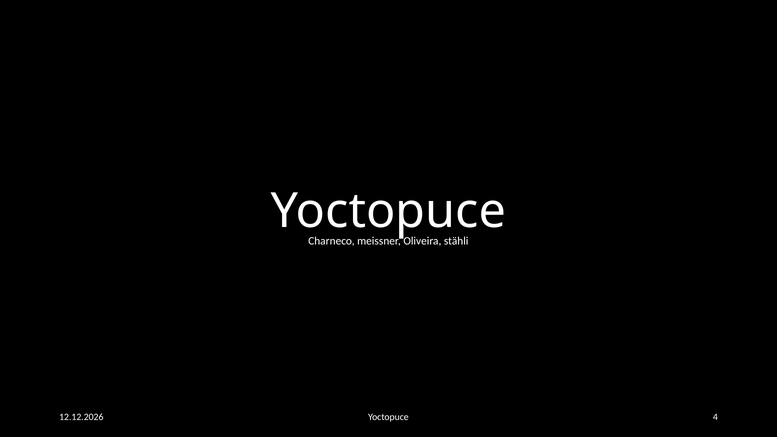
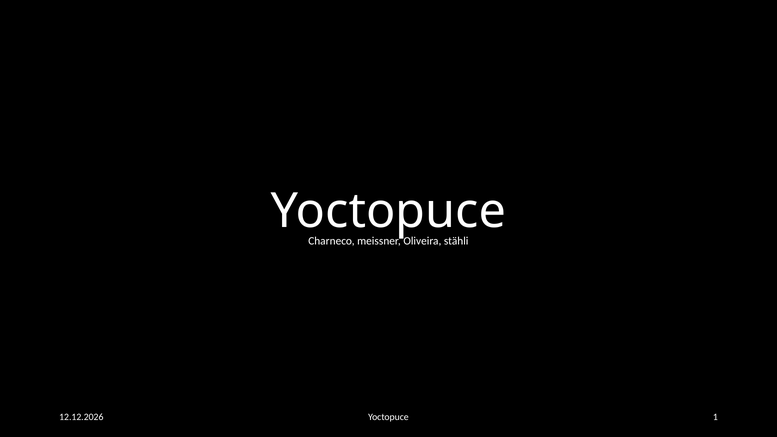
4: 4 -> 1 (715, 417)
